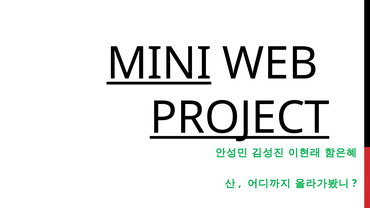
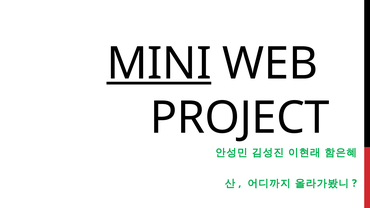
PROJECT underline: present -> none (240, 118)
